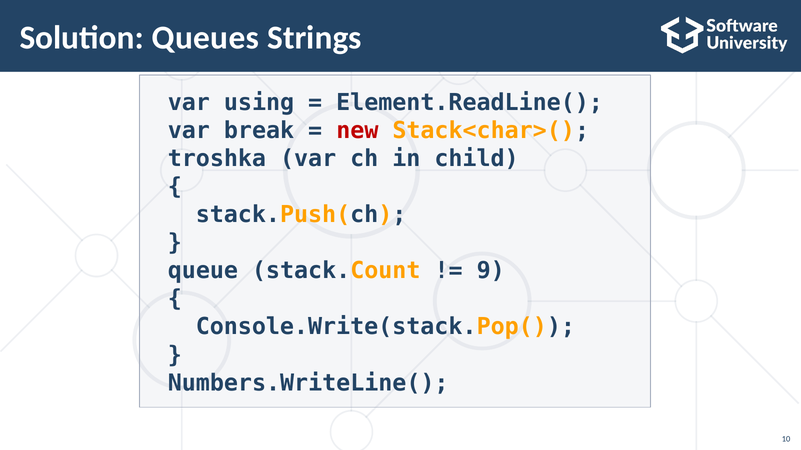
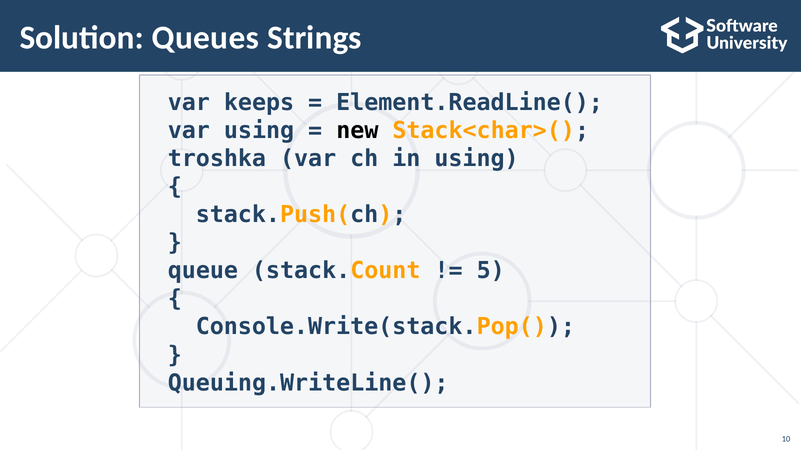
using: using -> keeps (259, 103)
var break: break -> using (259, 131)
new colour: red -> black (357, 131)
in child: child -> using (477, 159)
9: 9 -> 5 (491, 271)
Numbers.WriteLine(: Numbers.WriteLine( -> Queuing.WriteLine( (308, 383)
